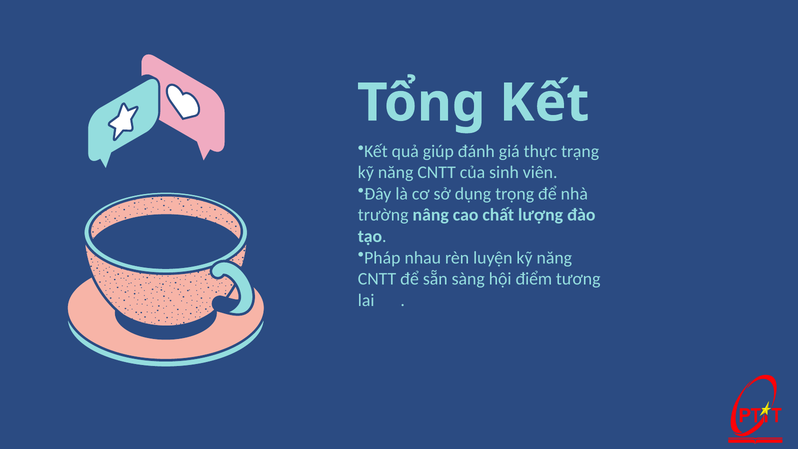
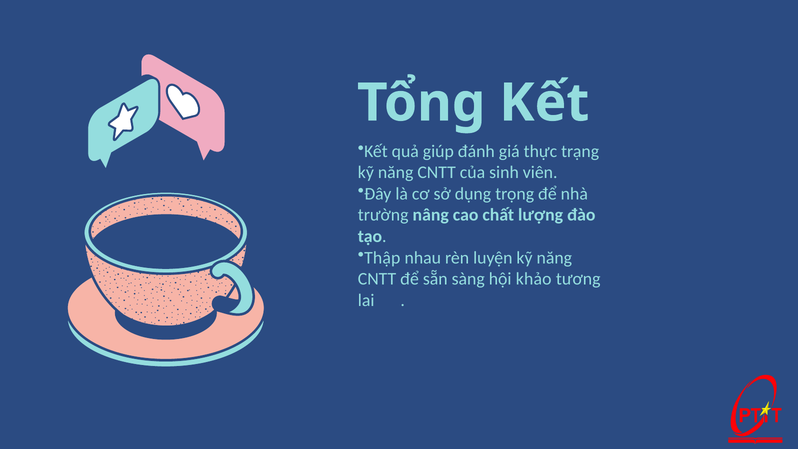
Pháp: Pháp -> Thập (382, 258)
điểm: điểm -> khảo (534, 279)
